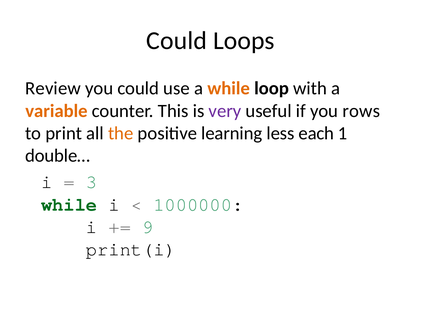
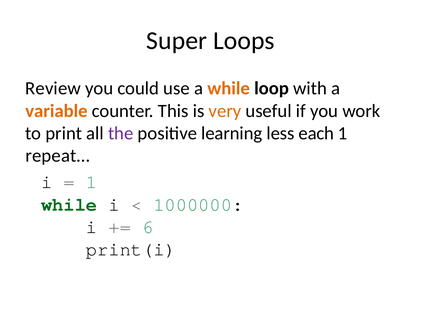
Could: Could -> Super (177, 41)
very colour: purple -> orange (225, 111)
rows: rows -> work (361, 111)
the colour: orange -> purple (121, 133)
double…: double… -> repeat… (58, 156)
3: 3 -> 1 (92, 182)
9: 9 -> 6 (148, 227)
